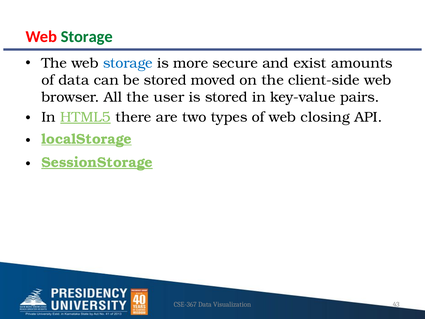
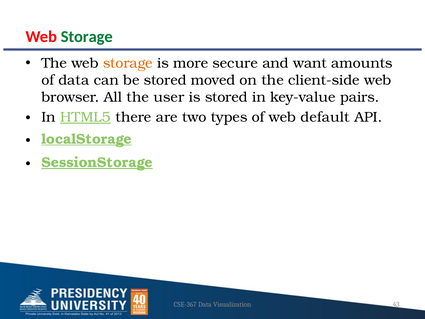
storage colour: blue -> orange (128, 63)
exist: exist -> want (310, 63)
closing: closing -> default (325, 117)
